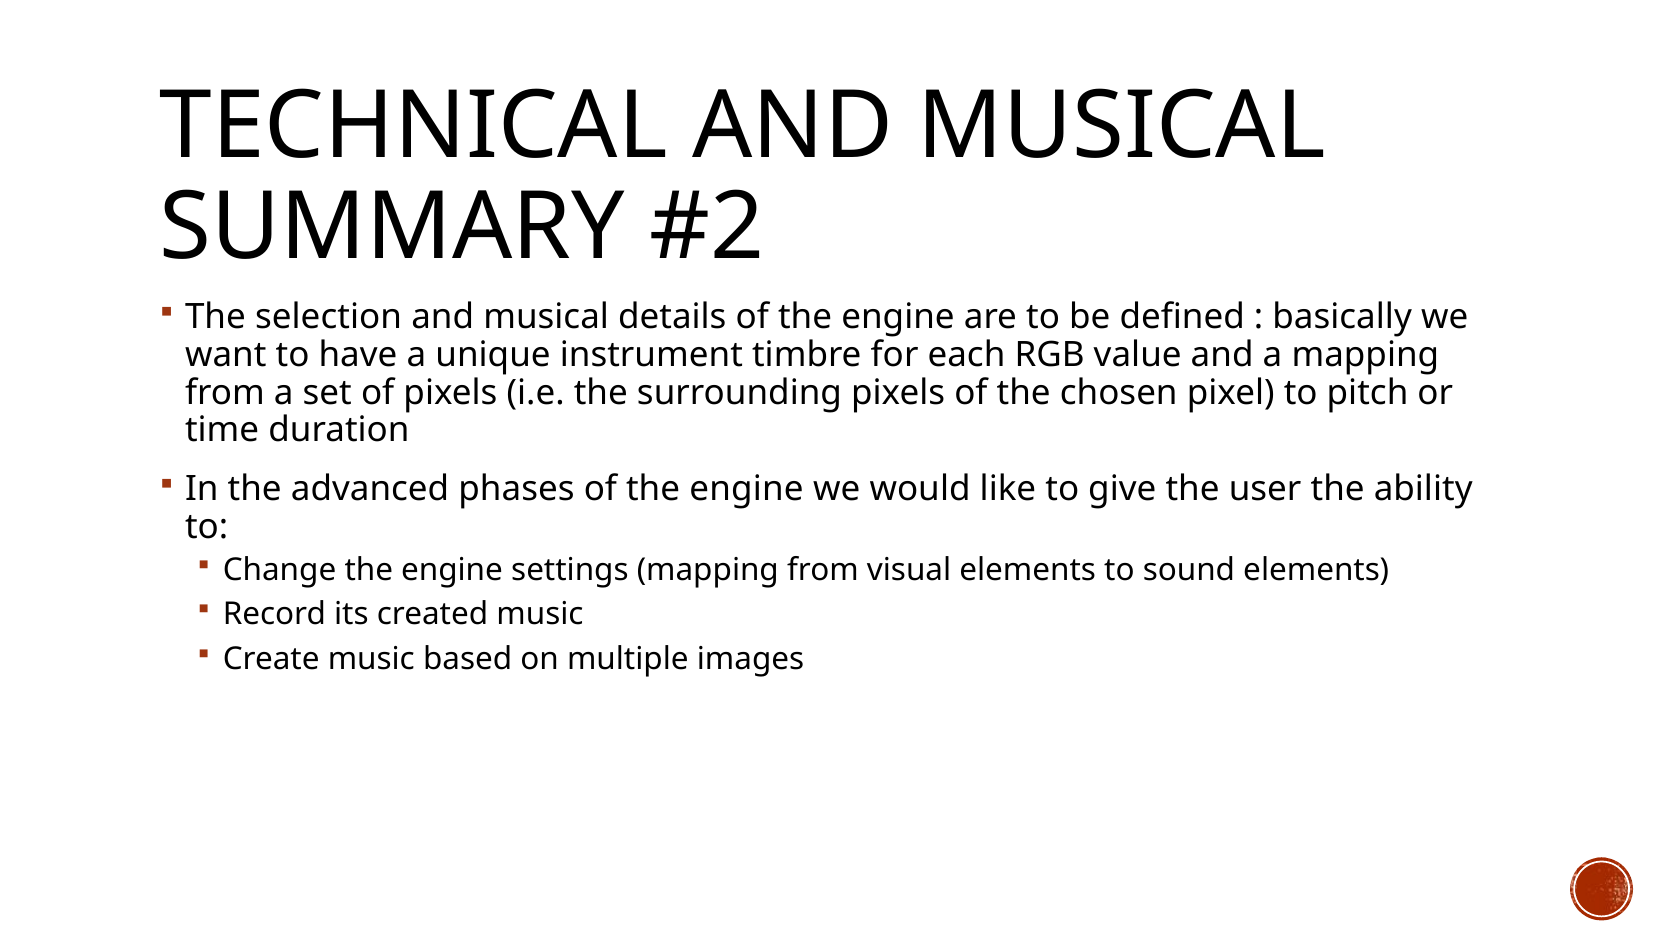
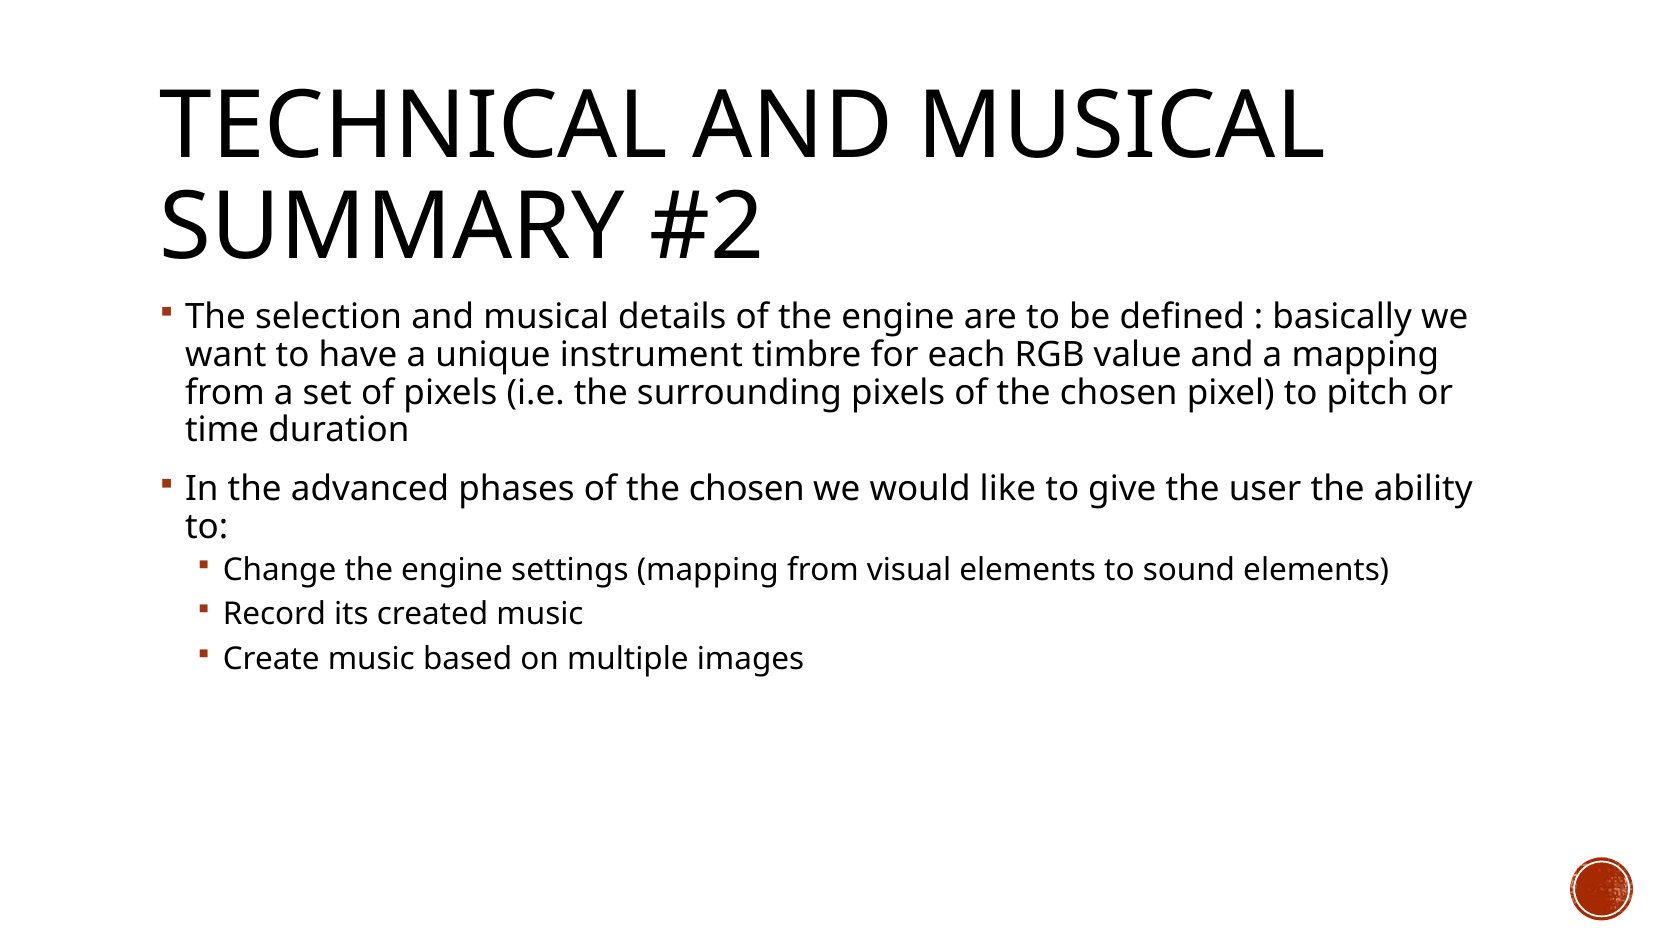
phases of the engine: engine -> chosen (747, 489)
